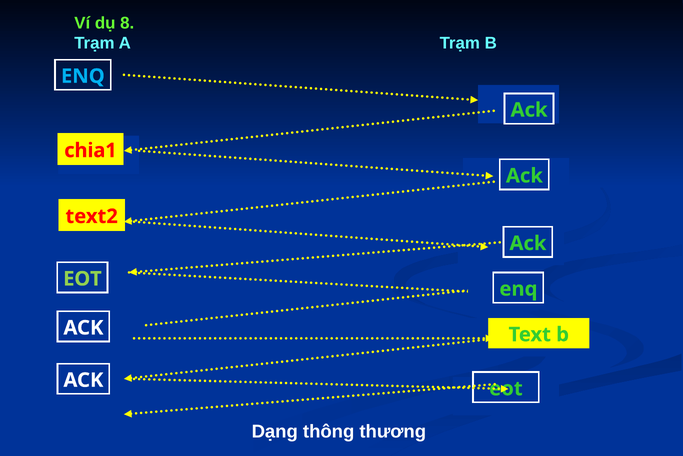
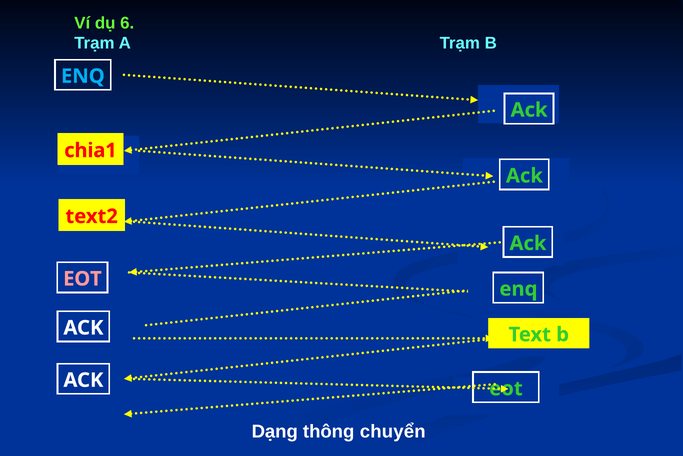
8: 8 -> 6 (127, 23)
EOT colour: light green -> pink (82, 278)
thương: thương -> chuyển (393, 431)
